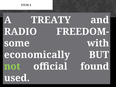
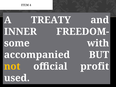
RADIO: RADIO -> INNER (20, 32)
economically: economically -> accompanied (37, 55)
not colour: light green -> yellow (12, 66)
found: found -> profit (95, 66)
